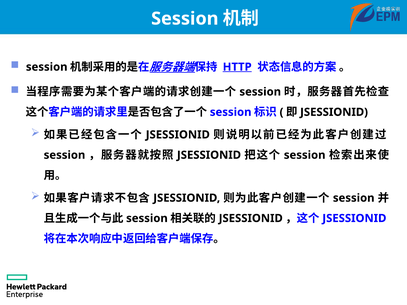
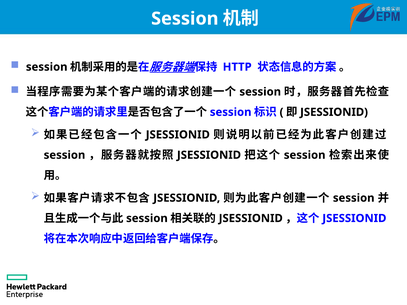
HTTP underline: present -> none (237, 67)
